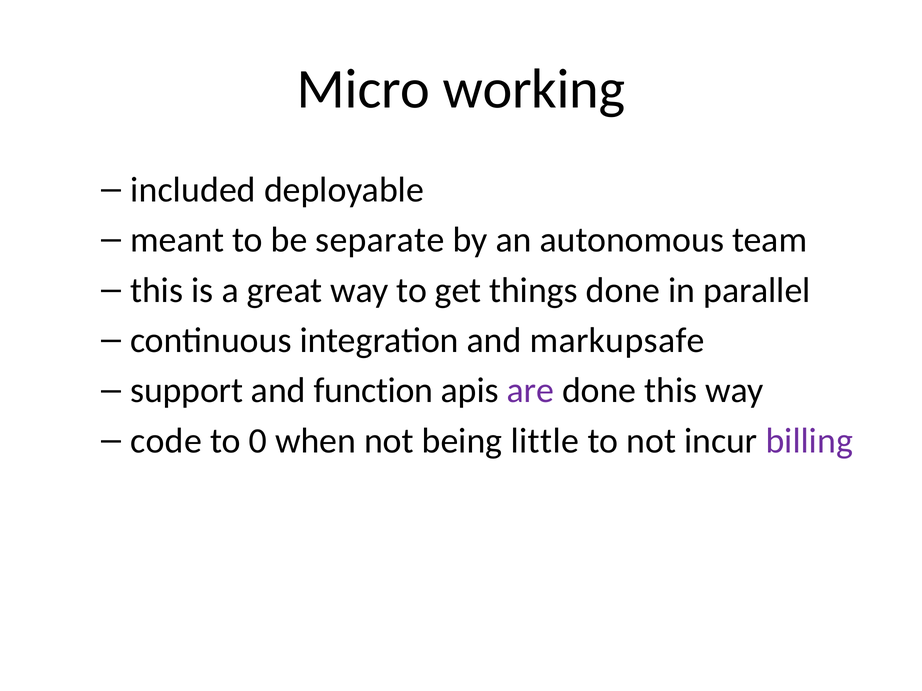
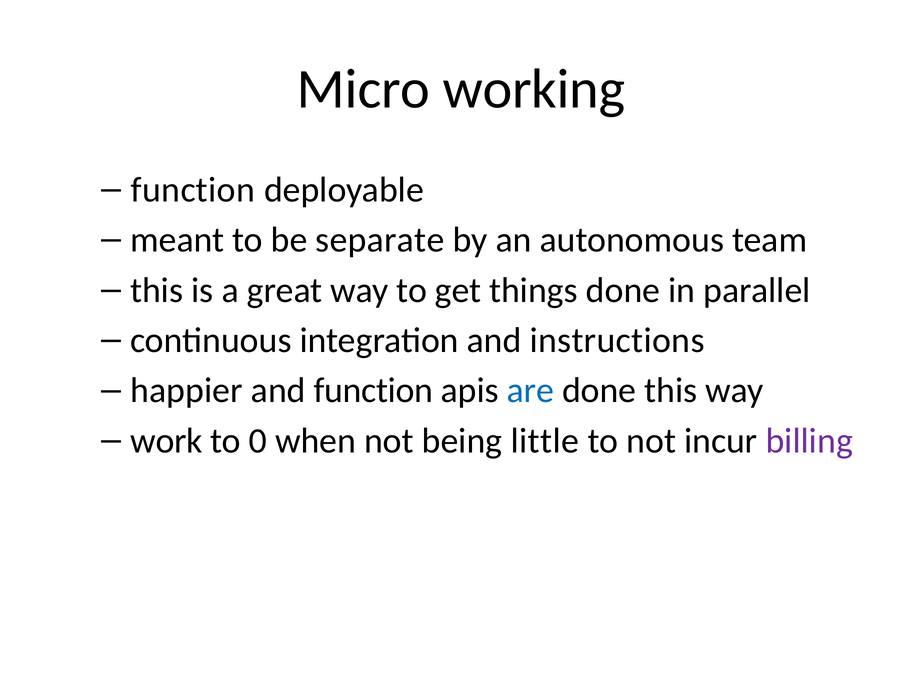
included: included -> function (193, 190)
markupsafe: markupsafe -> instructions (617, 341)
support: support -> happier (187, 391)
are colour: purple -> blue (531, 391)
code: code -> work (166, 441)
